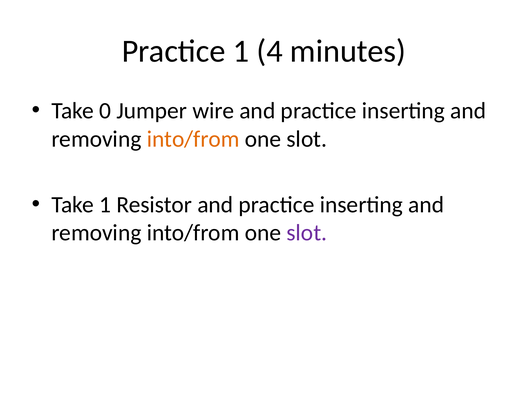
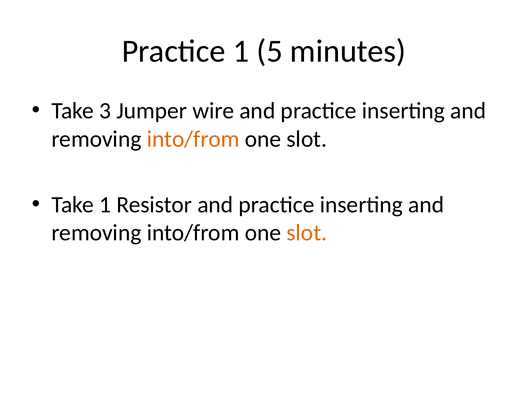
4: 4 -> 5 (270, 51)
0: 0 -> 3 (105, 111)
slot colour: purple -> orange (307, 233)
